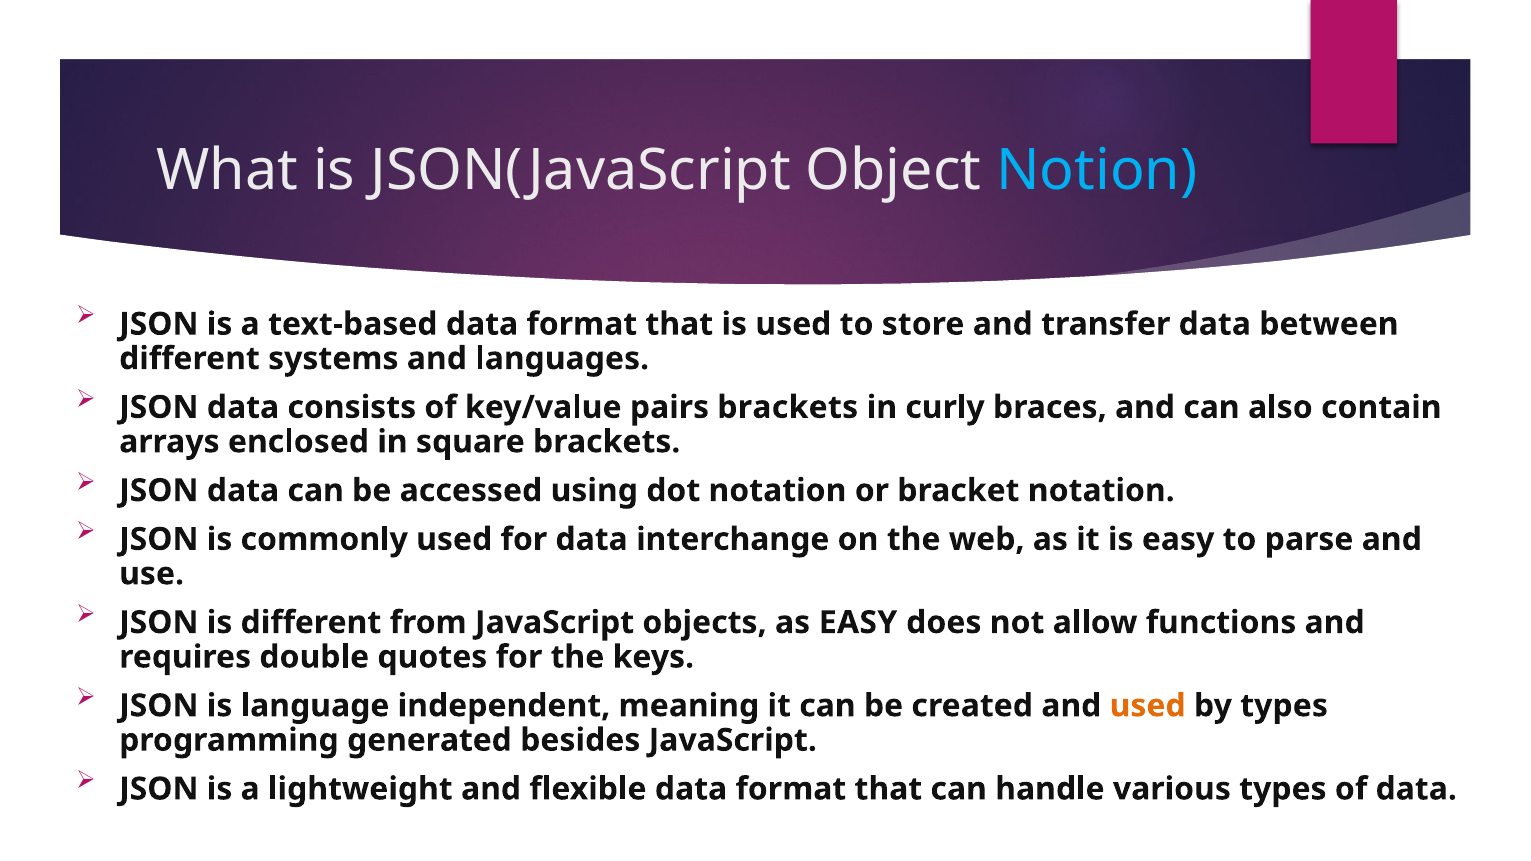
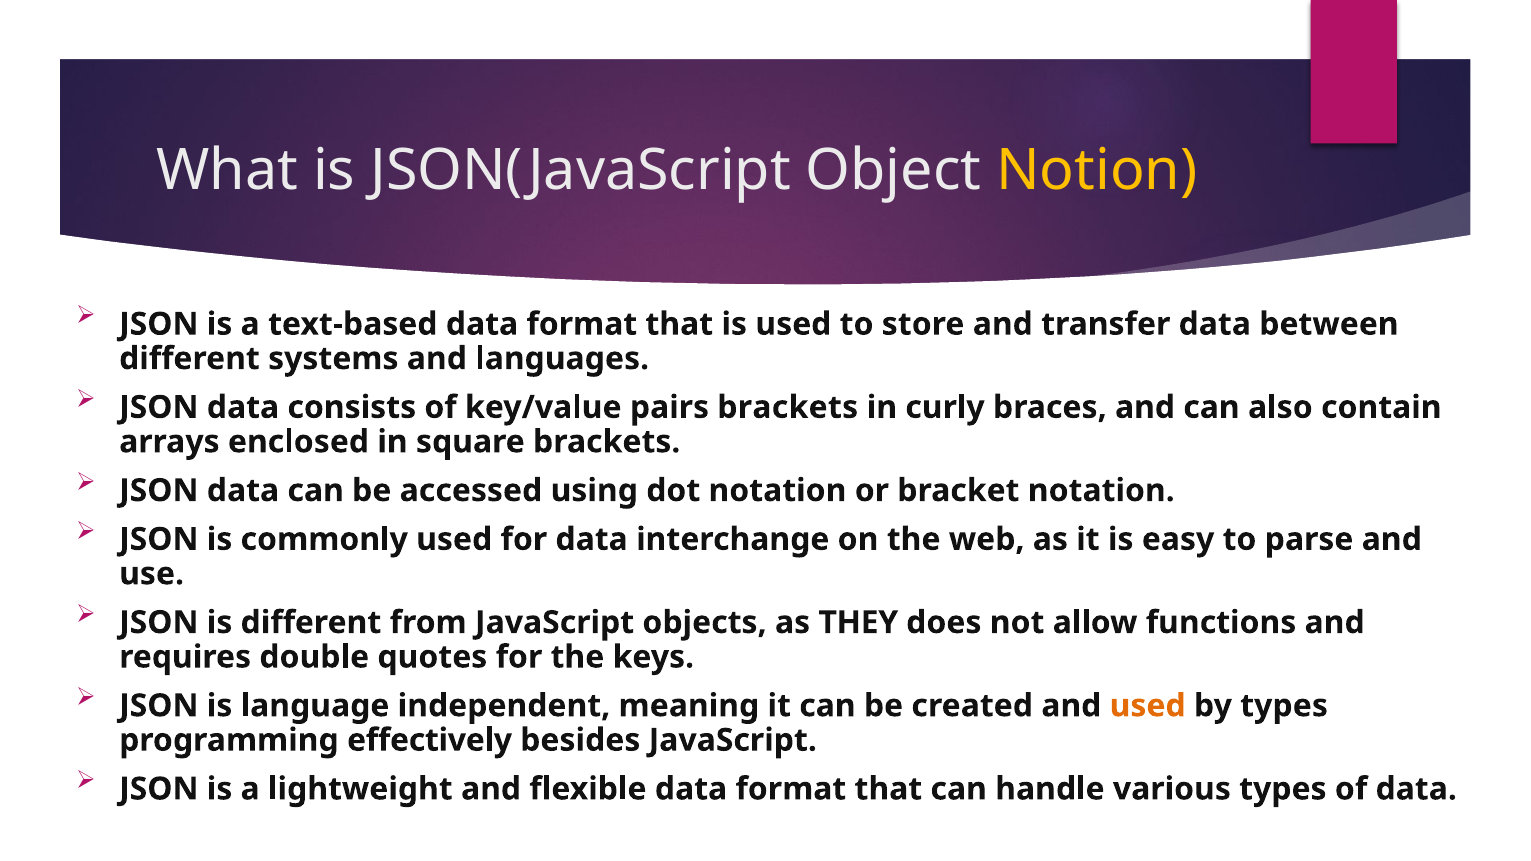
Notion colour: light blue -> yellow (1097, 171)
as EASY: EASY -> THEY (858, 623)
generated: generated -> effectively (430, 740)
